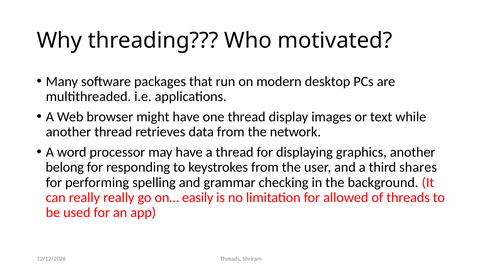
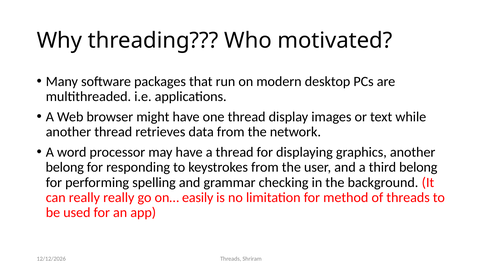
third shares: shares -> belong (418, 167)
allowed: allowed -> method (346, 198)
